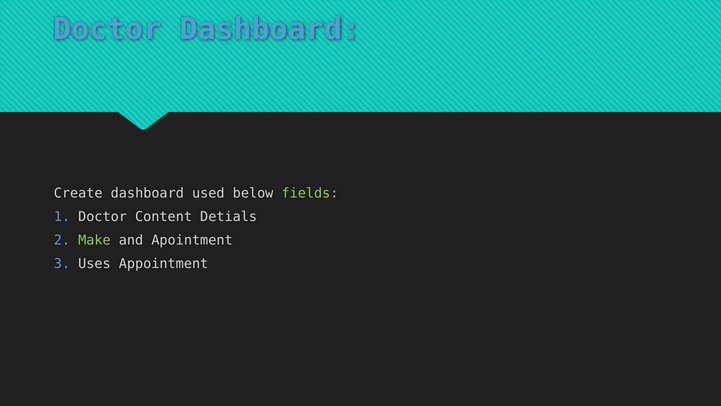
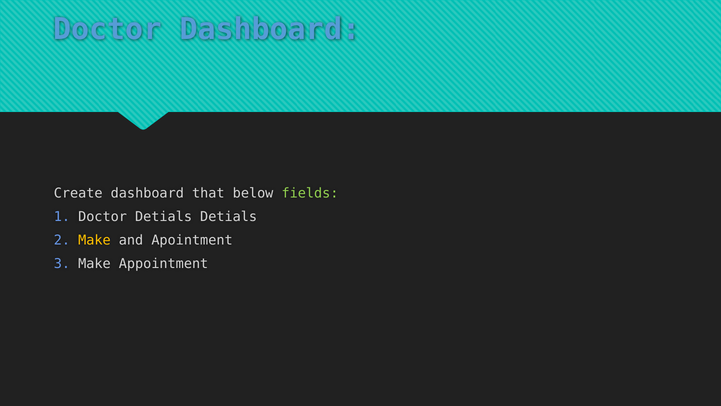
used: used -> that (208, 193)
Doctor Content: Content -> Detials (164, 216)
Make colour: light green -> yellow (94, 240)
3 Uses: Uses -> Make (94, 263)
